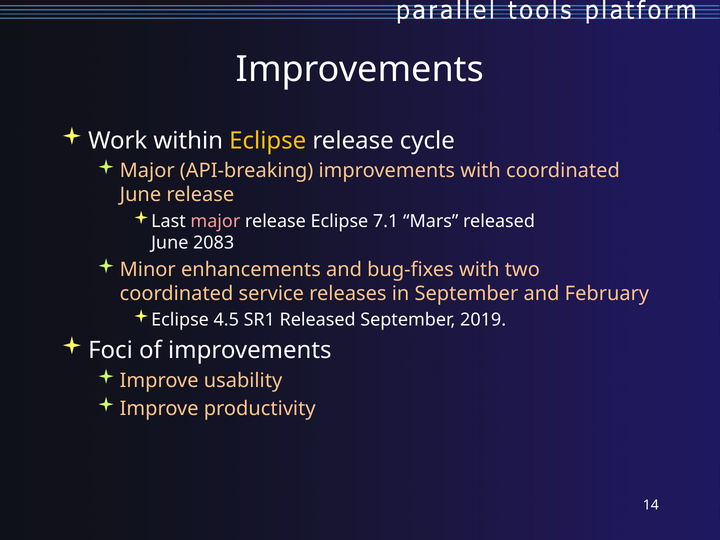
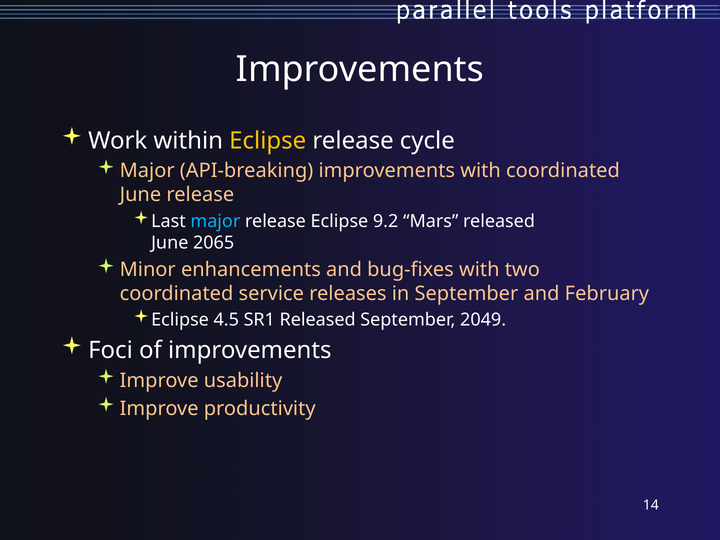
major colour: pink -> light blue (215, 221)
7.1: 7.1 -> 9.2 (386, 221)
2083: 2083 -> 2065 (214, 243)
2019: 2019 -> 2049 (483, 320)
